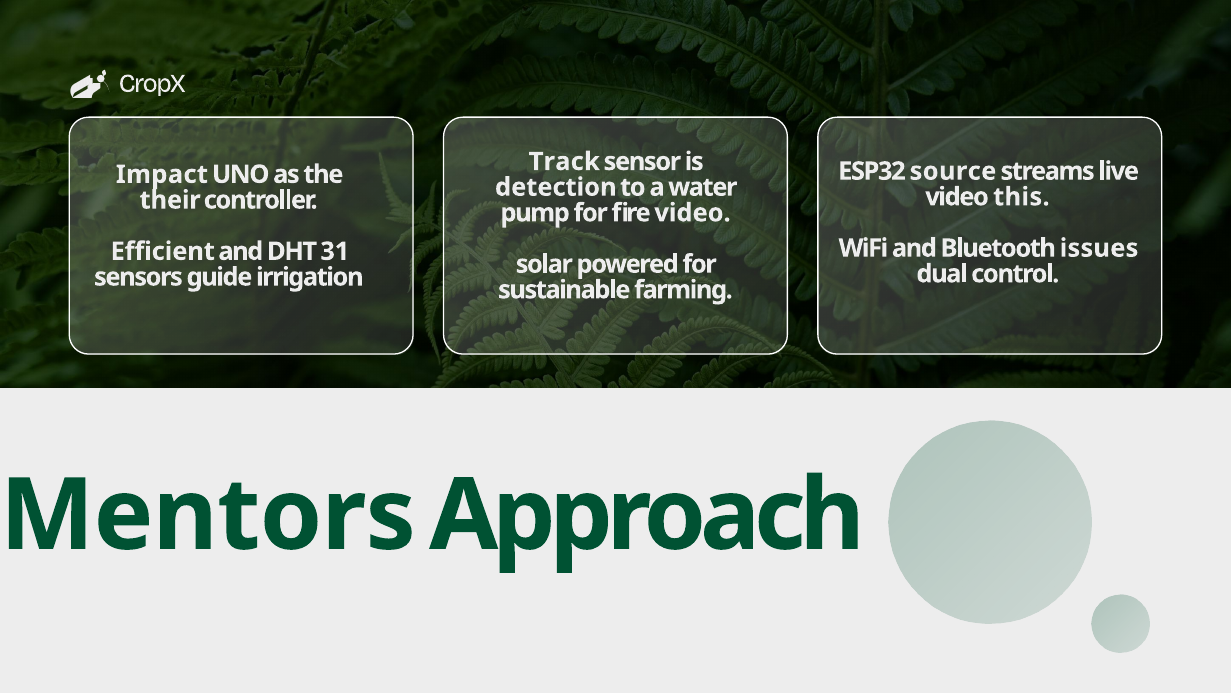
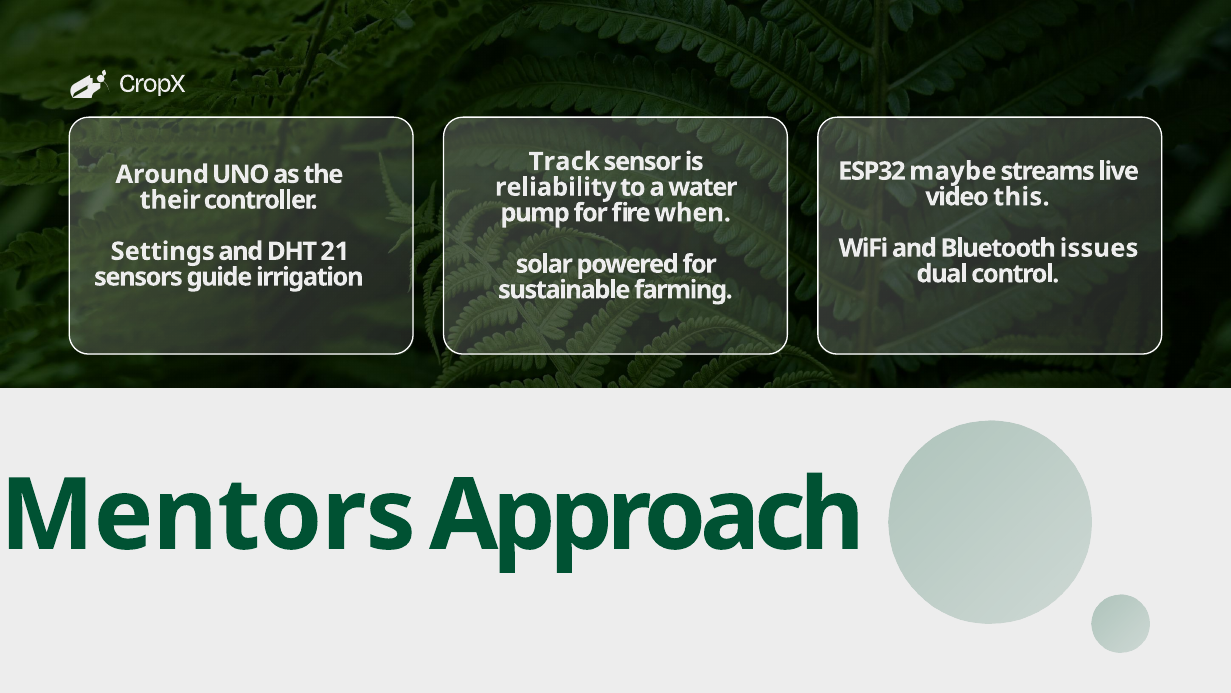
source: source -> maybe (953, 171)
Impact: Impact -> Around (162, 174)
detection: detection -> reliability (556, 187)
fire video: video -> when (693, 213)
Efficient: Efficient -> Settings (163, 251)
31: 31 -> 21 (335, 251)
